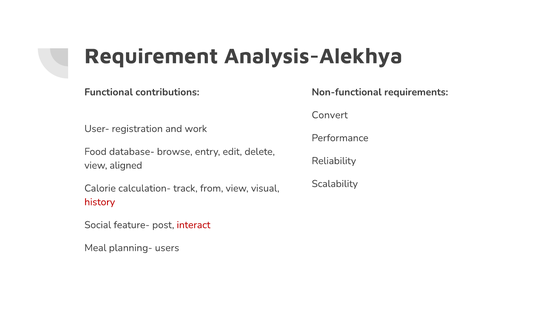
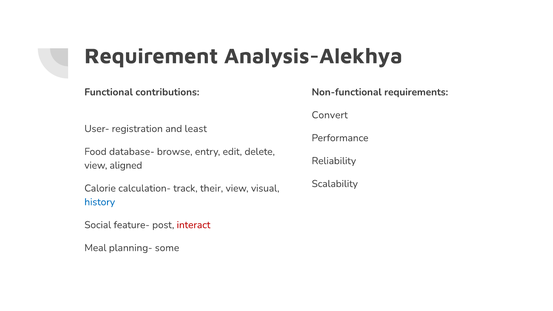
work: work -> least (196, 129)
from: from -> their (212, 188)
history colour: red -> blue (100, 202)
users: users -> some (167, 248)
